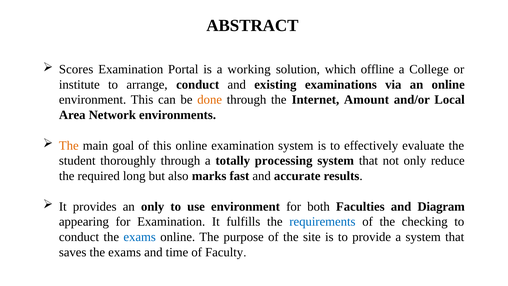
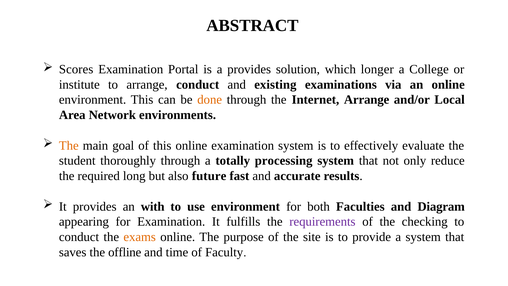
a working: working -> provides (249, 69)
offline: offline -> longer (377, 69)
Internet Amount: Amount -> Arrange (367, 100)
marks: marks -> future (209, 176)
an only: only -> with (153, 206)
requirements colour: blue -> purple (322, 222)
exams colour: blue -> orange (140, 237)
saves the exams: exams -> offline (125, 252)
